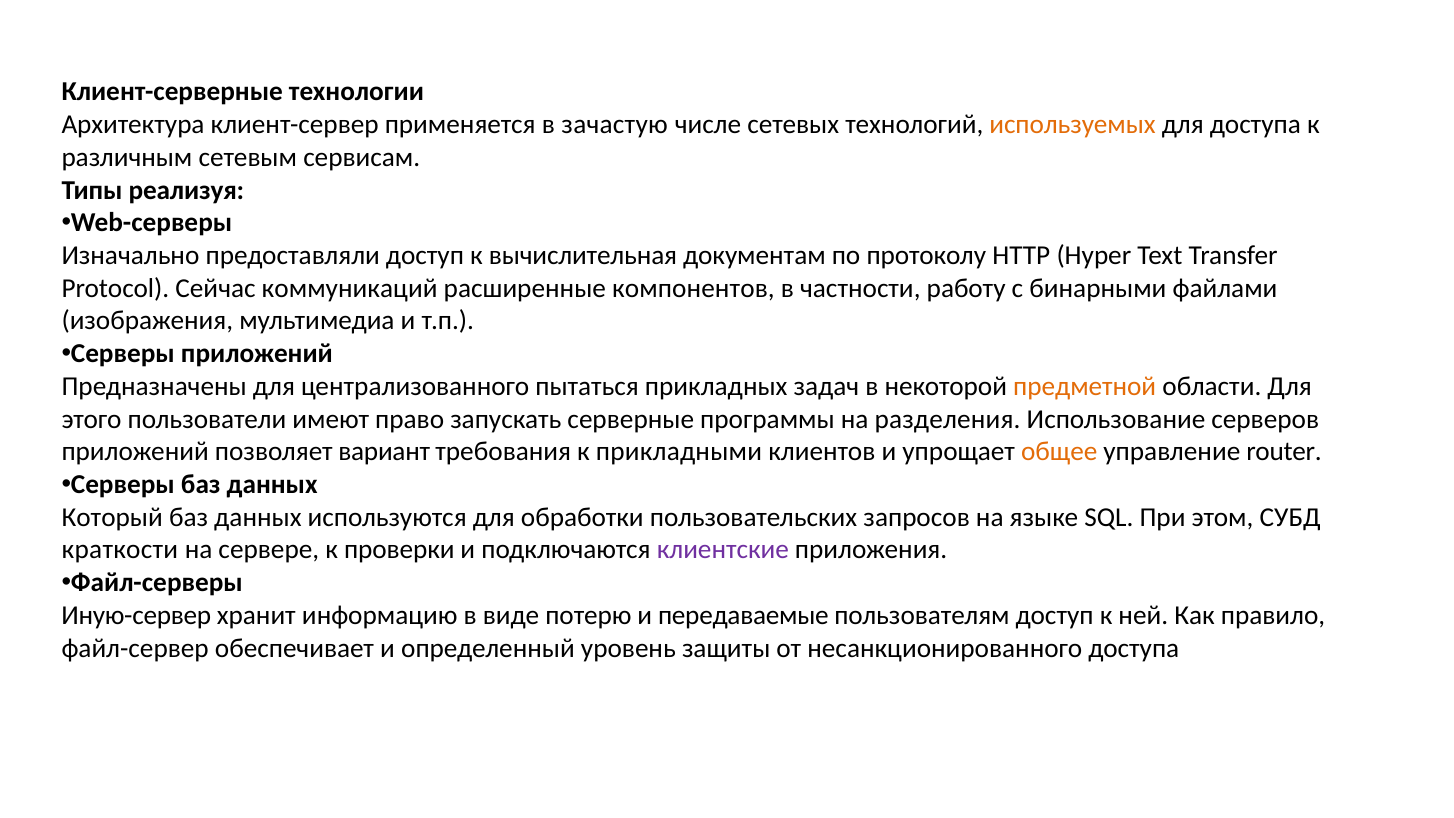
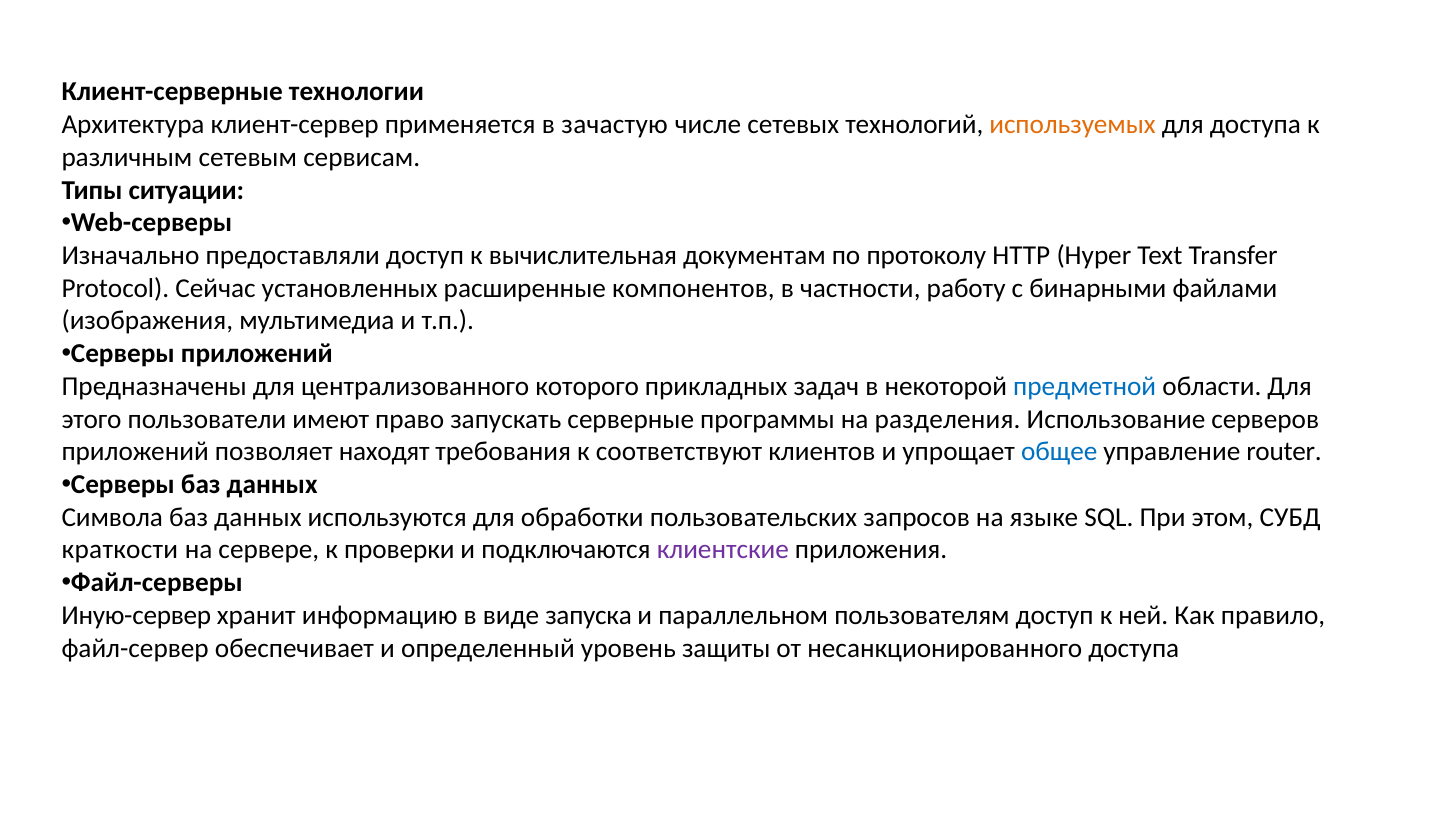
реализуя: реализуя -> ситуации (186, 190)
коммуникаций: коммуникаций -> установленных (350, 288)
пытаться: пытаться -> которого (587, 386)
предметной colour: orange -> blue (1085, 386)
вариант: вариант -> находят (384, 452)
прикладными: прикладными -> соответствуют (679, 452)
общее colour: orange -> blue (1059, 452)
Который: Который -> Символа (112, 517)
потерю: потерю -> запуска (589, 615)
передаваемые: передаваемые -> параллельном (743, 615)
